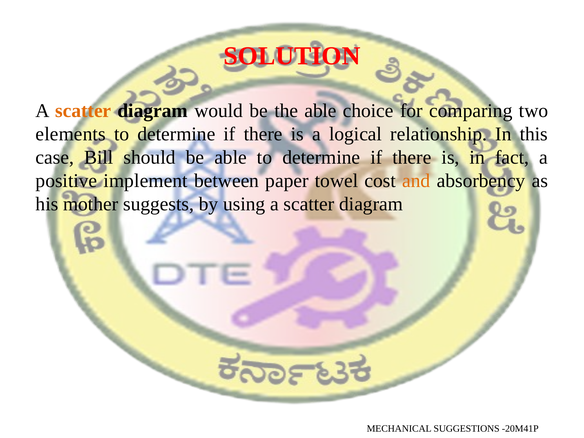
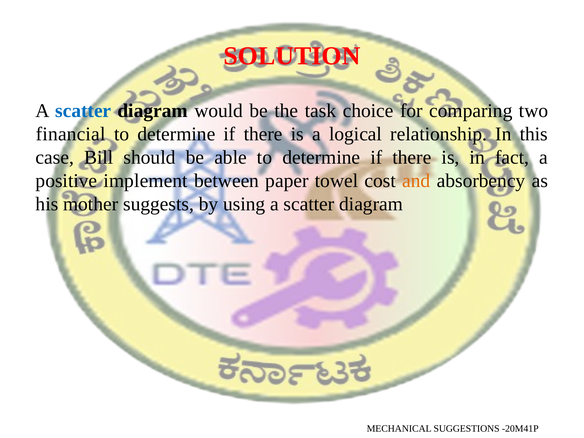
scatter colour: orange -> blue (83, 111)
the able: able -> task (320, 111)
elements: elements -> financial (71, 134)
